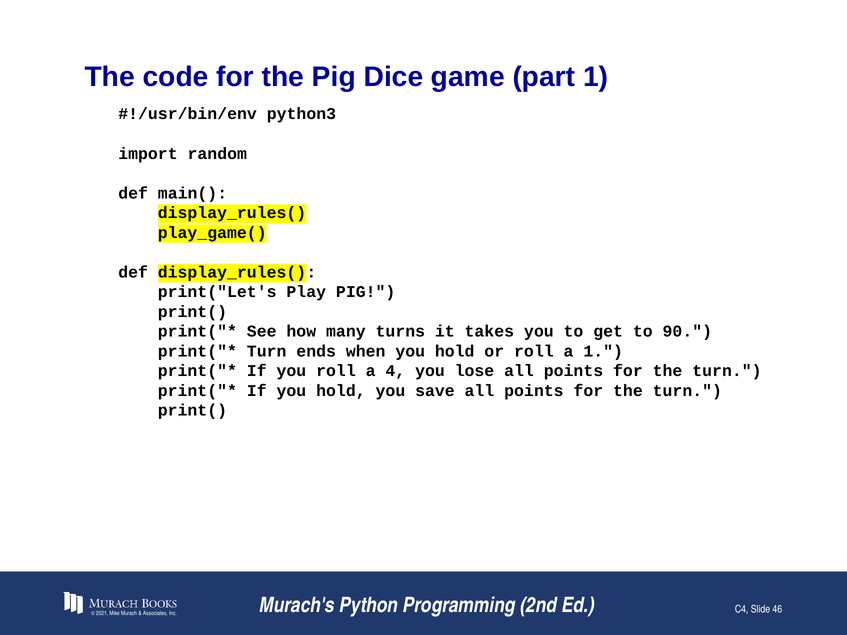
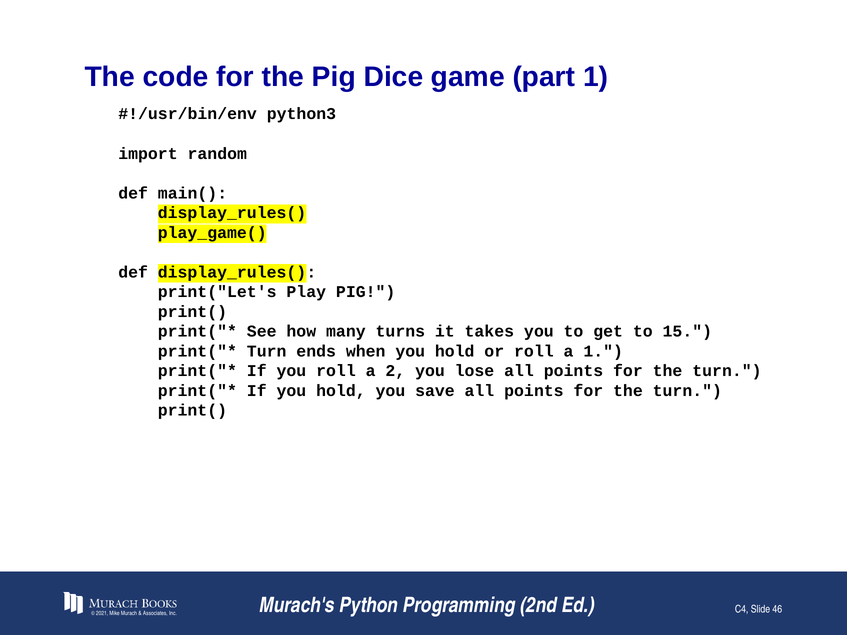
90: 90 -> 15 (687, 332)
4: 4 -> 2 (395, 371)
